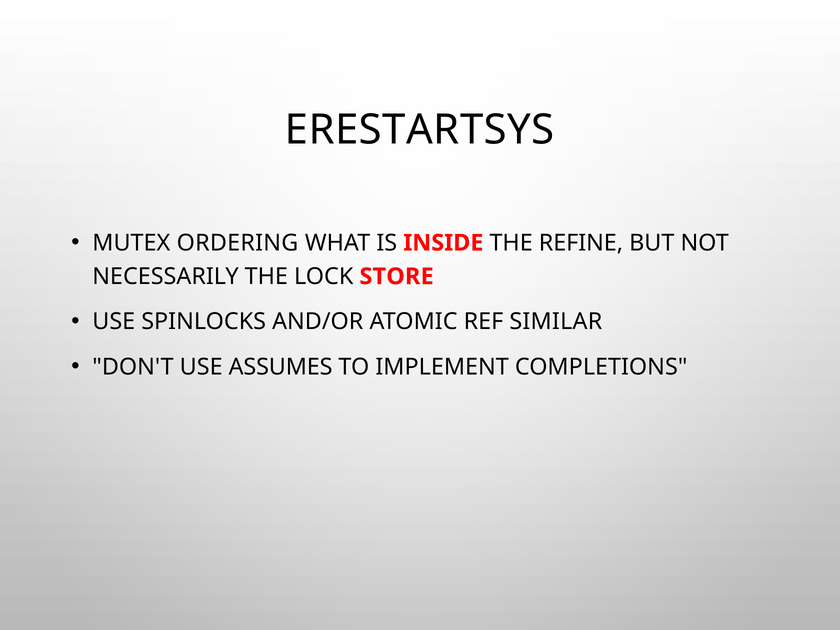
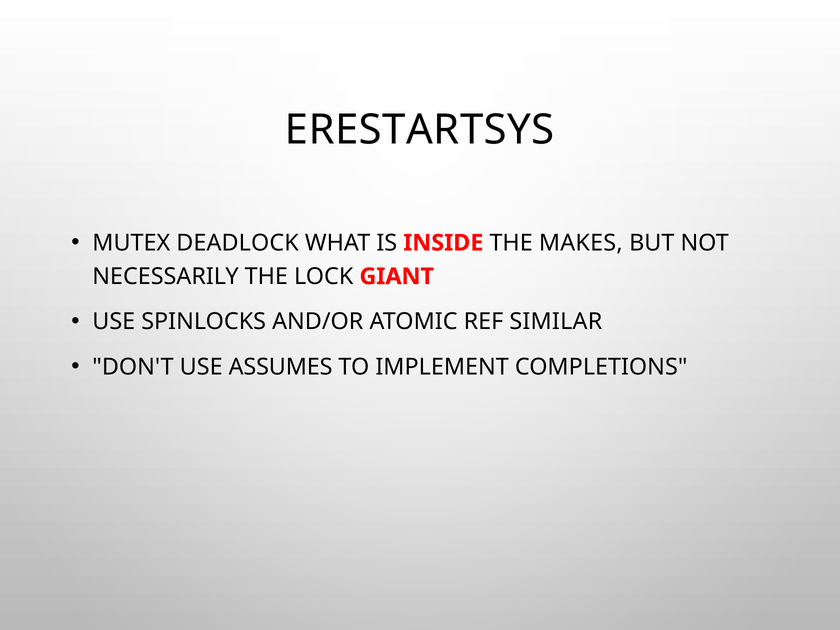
ORDERING: ORDERING -> DEADLOCK (238, 243)
REFINE: REFINE -> MAKES (581, 243)
STORE: STORE -> GIANT (397, 276)
